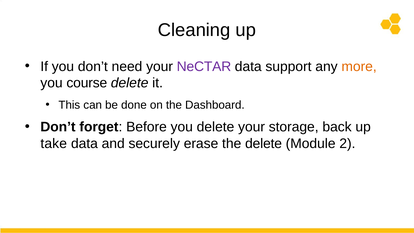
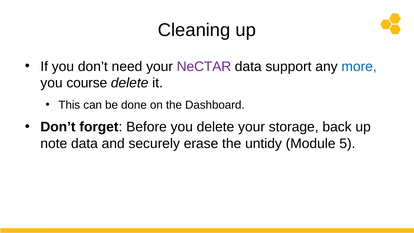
more colour: orange -> blue (359, 66)
take: take -> note (54, 143)
the delete: delete -> untidy (263, 143)
2: 2 -> 5 (347, 143)
